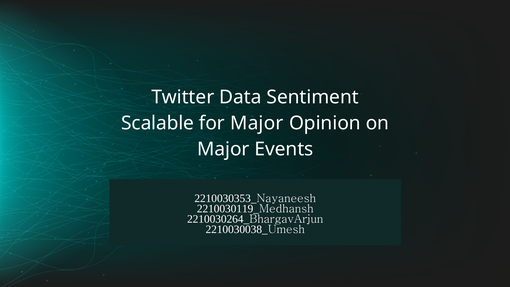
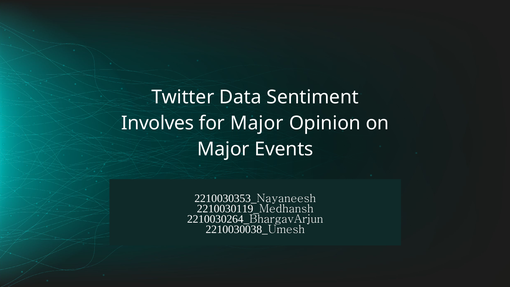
Scalable: Scalable -> Involves (158, 123)
